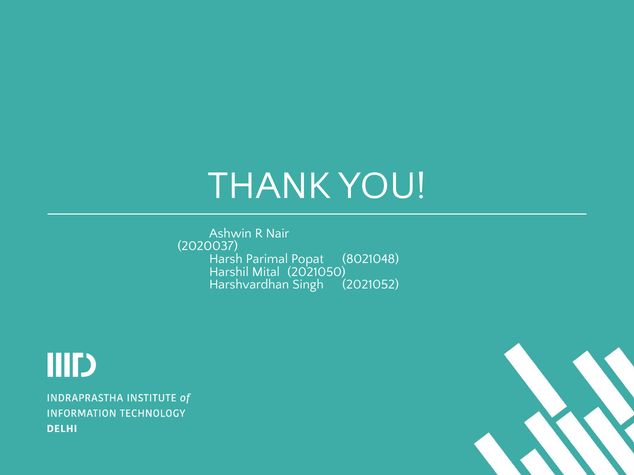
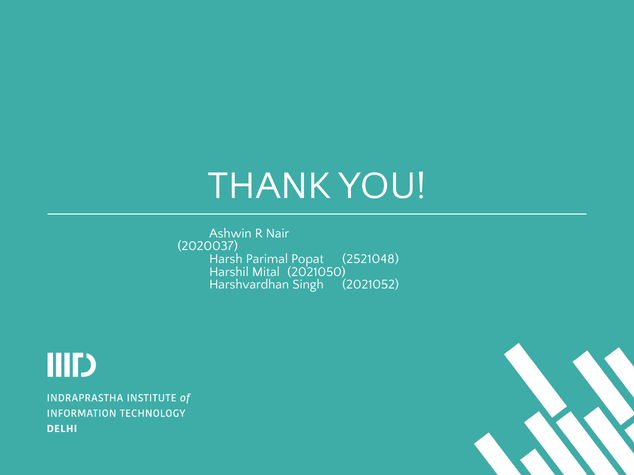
8021048: 8021048 -> 2521048 (371, 259)
